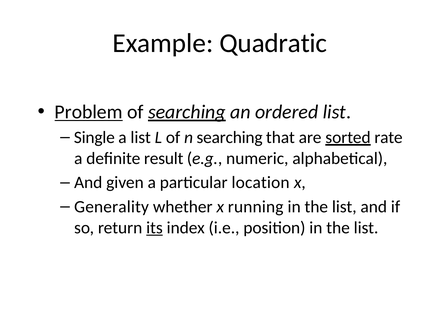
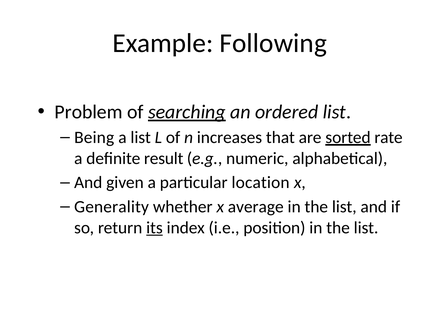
Quadratic: Quadratic -> Following (273, 43)
Problem underline: present -> none (89, 112)
Single: Single -> Being (94, 138)
n searching: searching -> increases (229, 138)
running: running -> average (256, 207)
